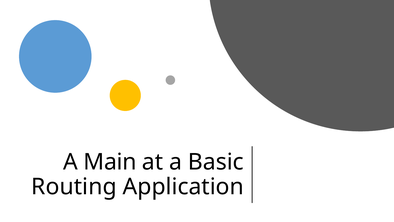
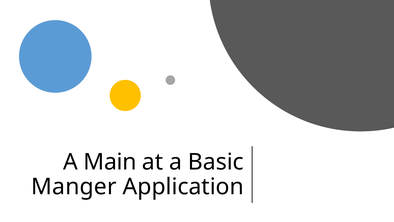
Routing: Routing -> Manger (74, 187)
